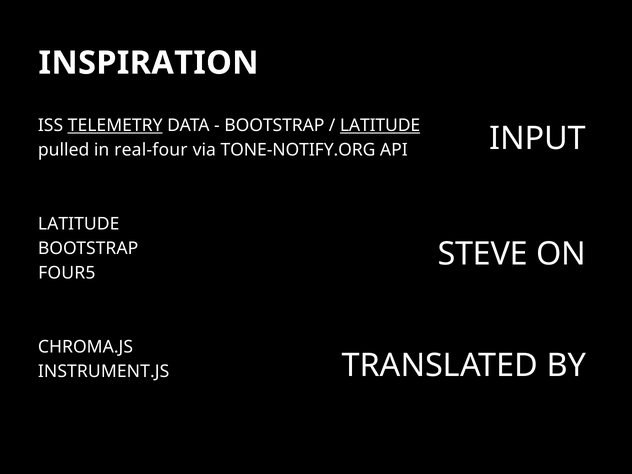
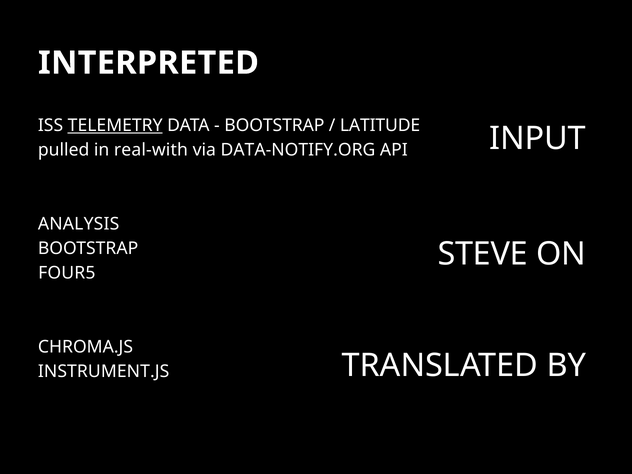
INSPIRATION: INSPIRATION -> INTERPRETED (148, 63)
LATITUDE underline: present -> none (380, 126)
real-four: real-four -> real-with (151, 150)
TONE-NOTIFY.ORG: TONE-NOTIFY.ORG -> DATA-NOTIFY.ORG (298, 150)
LATITUDE: LATITUDE -> ANALYSIS (79, 224)
